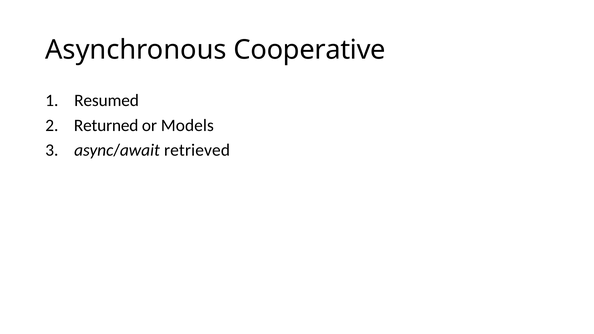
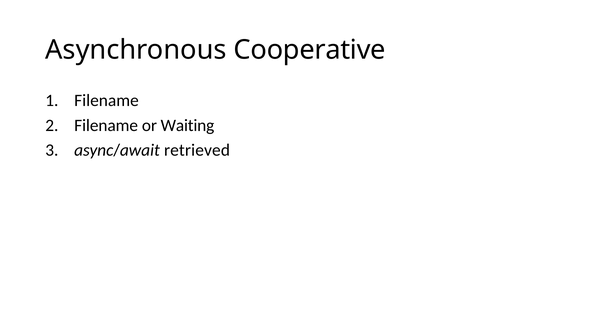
Resumed: Resumed -> Filename (106, 100)
Returned: Returned -> Filename (106, 125)
Models: Models -> Waiting (187, 125)
